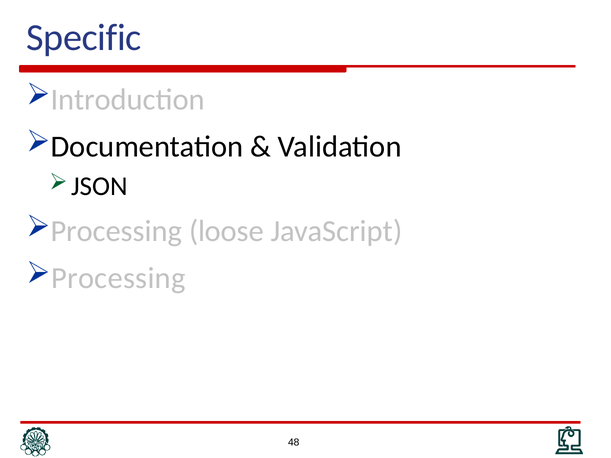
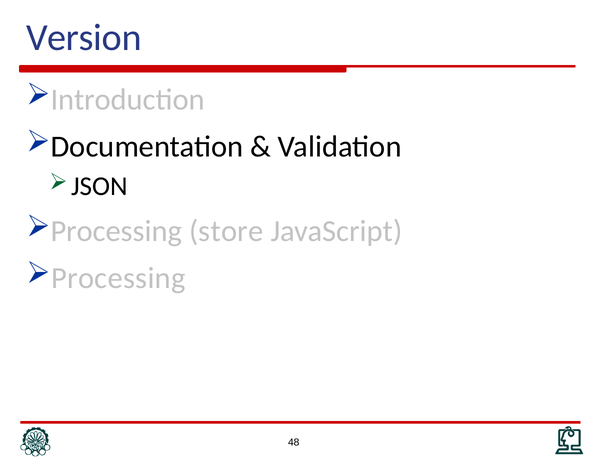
Specific: Specific -> Version (84, 38)
loose: loose -> store (226, 232)
